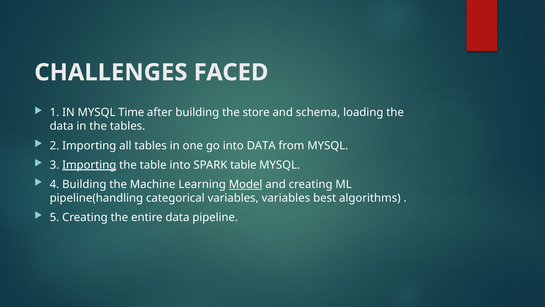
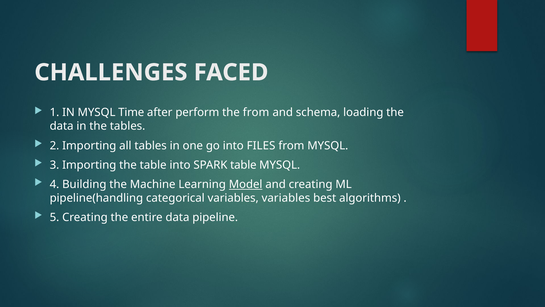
after building: building -> perform (197, 112)
the store: store -> from (256, 112)
into DATA: DATA -> FILES (261, 145)
Importing underline: present -> none (89, 165)
